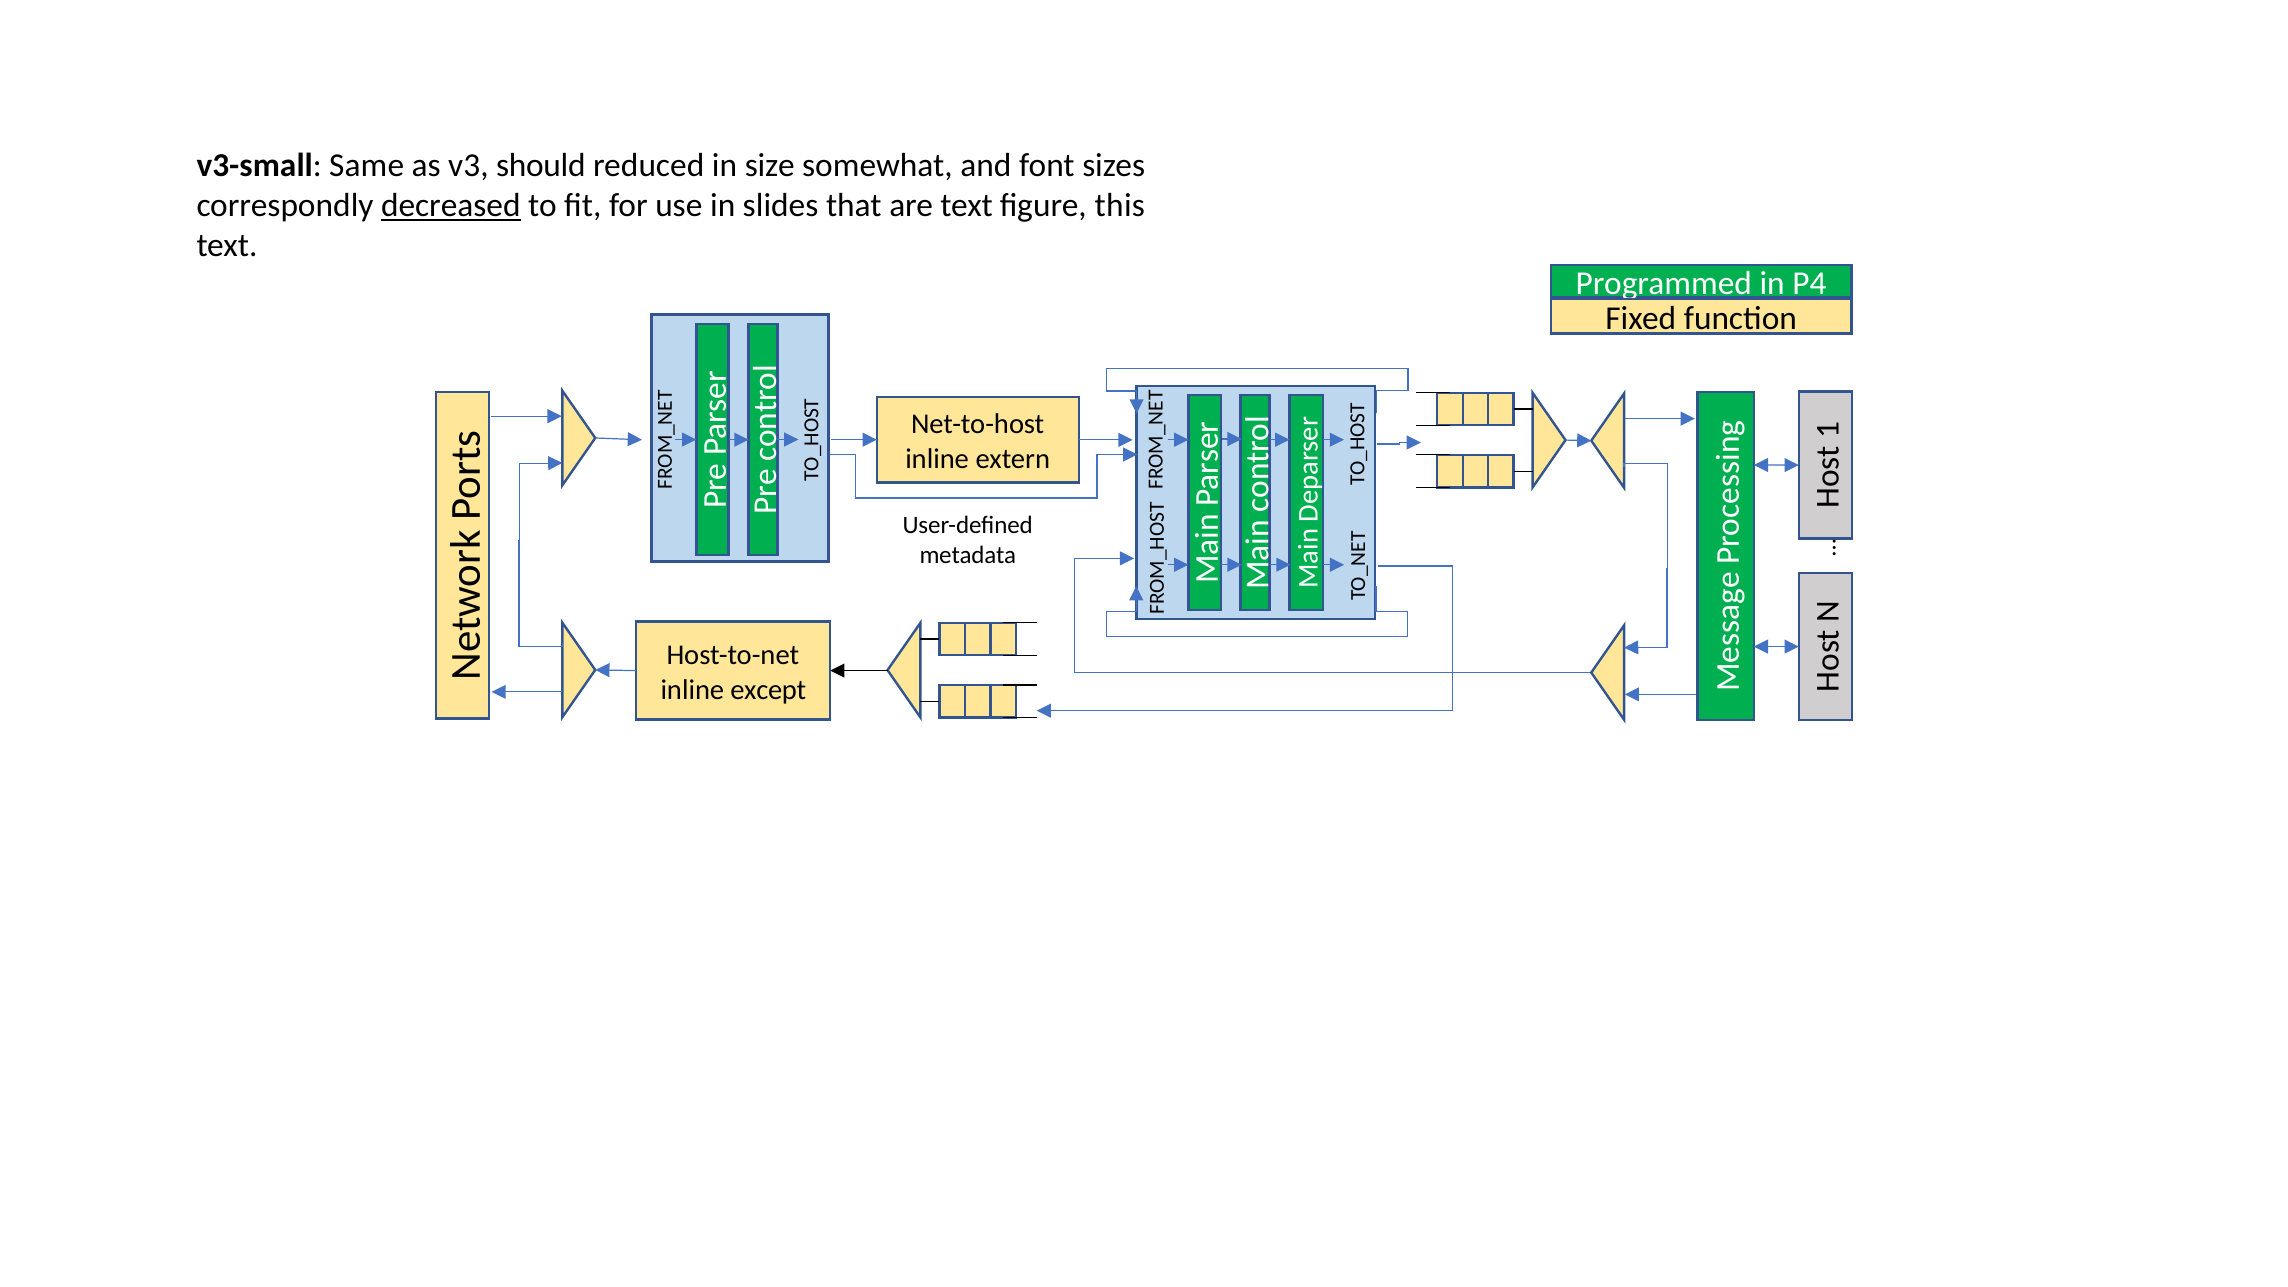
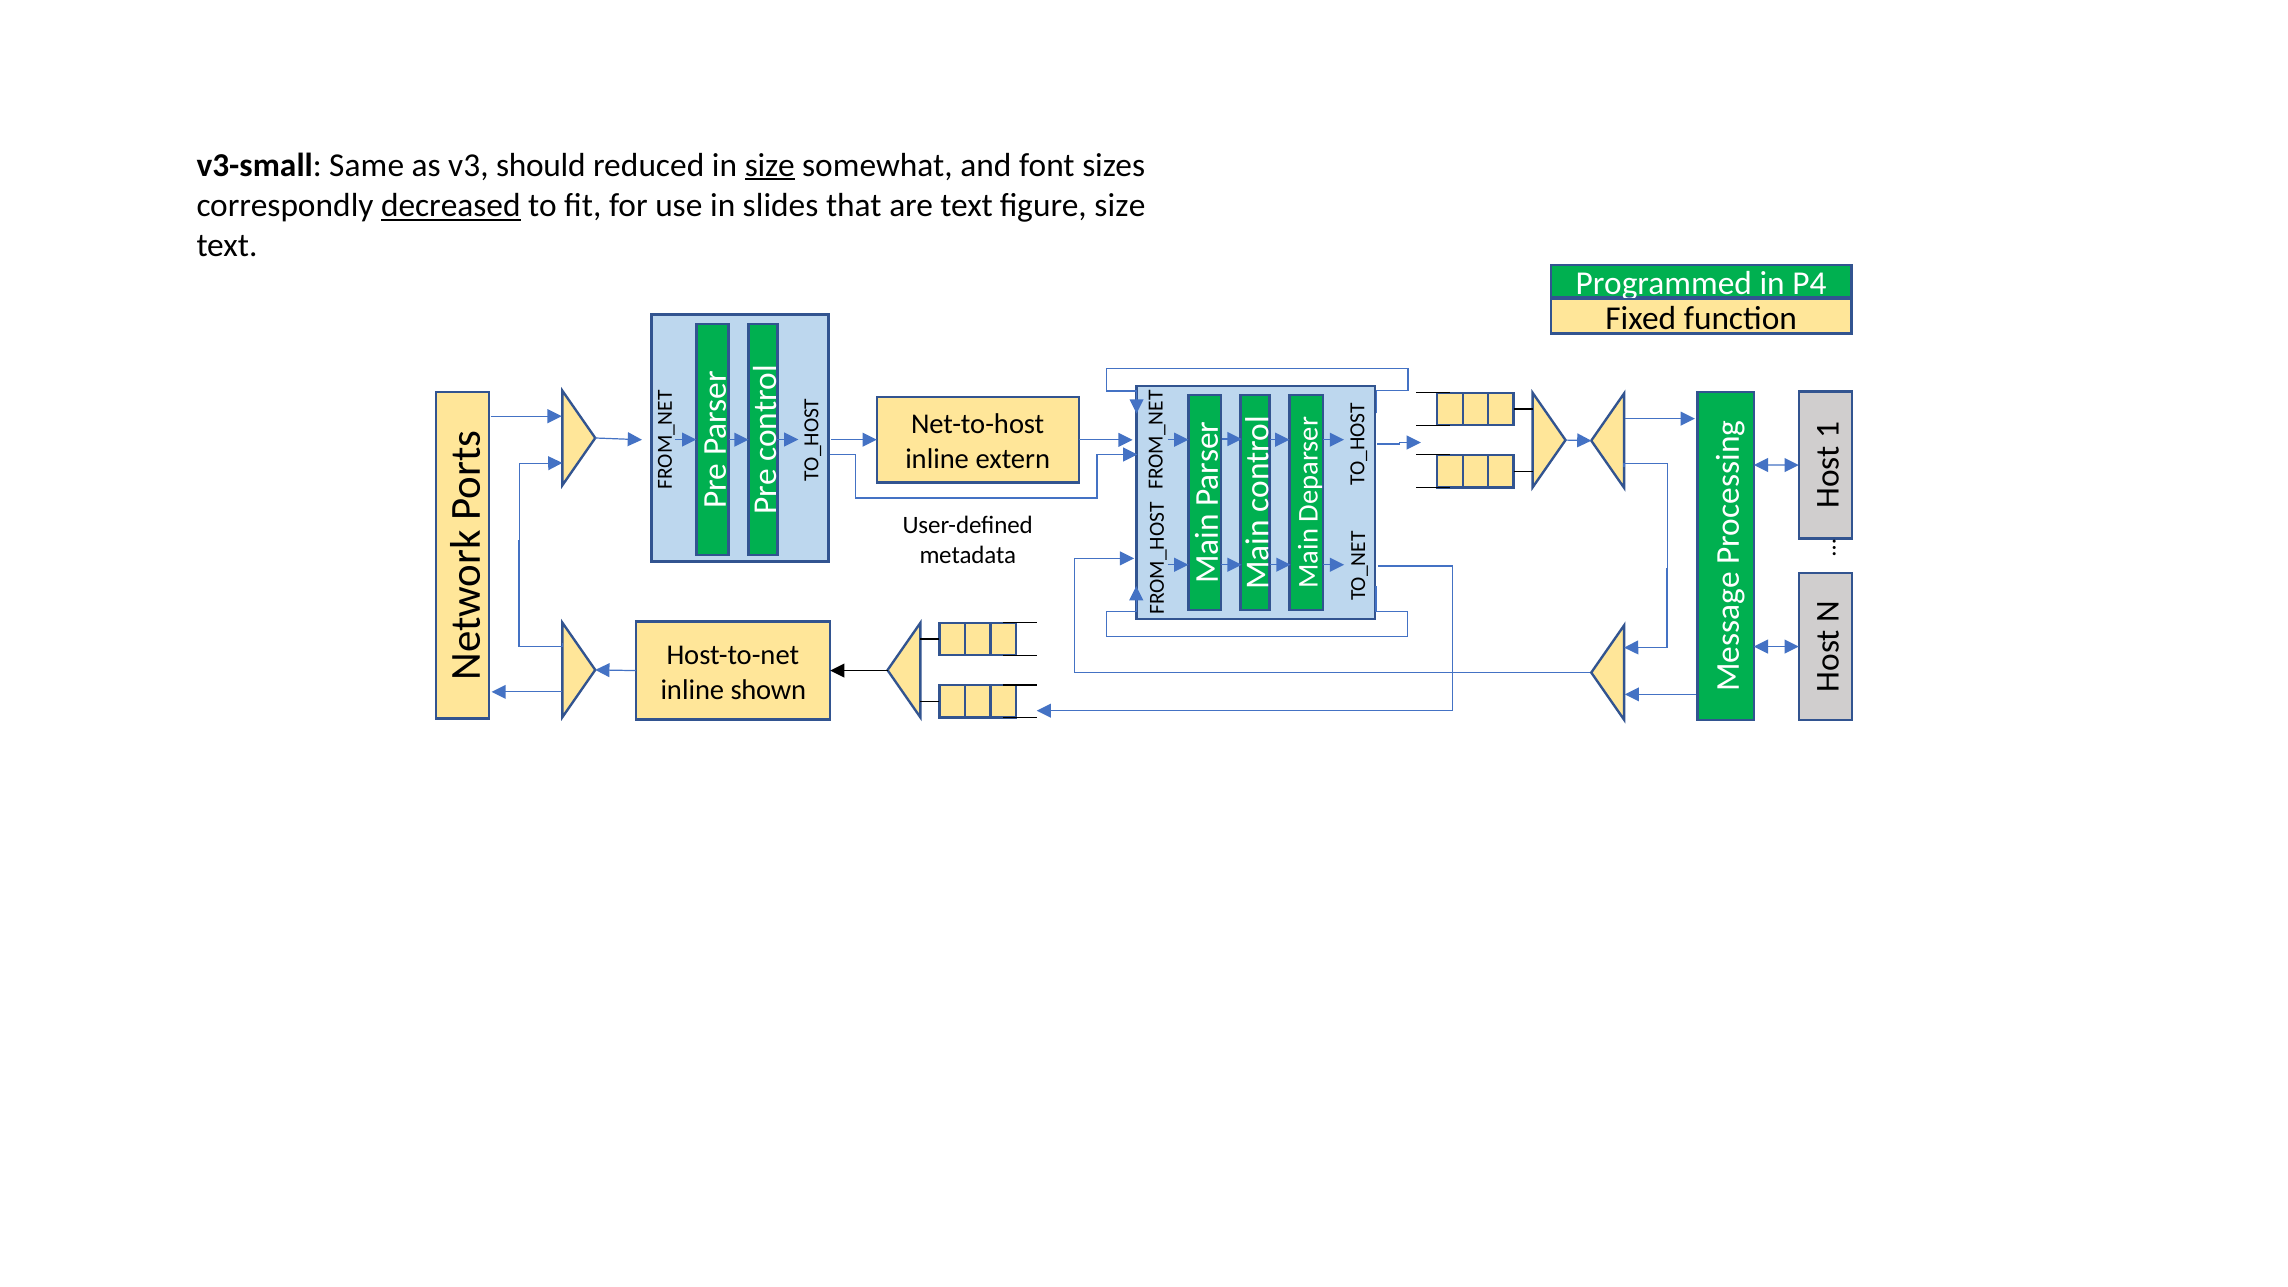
size underline: none -> present (770, 165)
figure this: this -> size (1120, 205)
except: except -> shown (768, 690)
